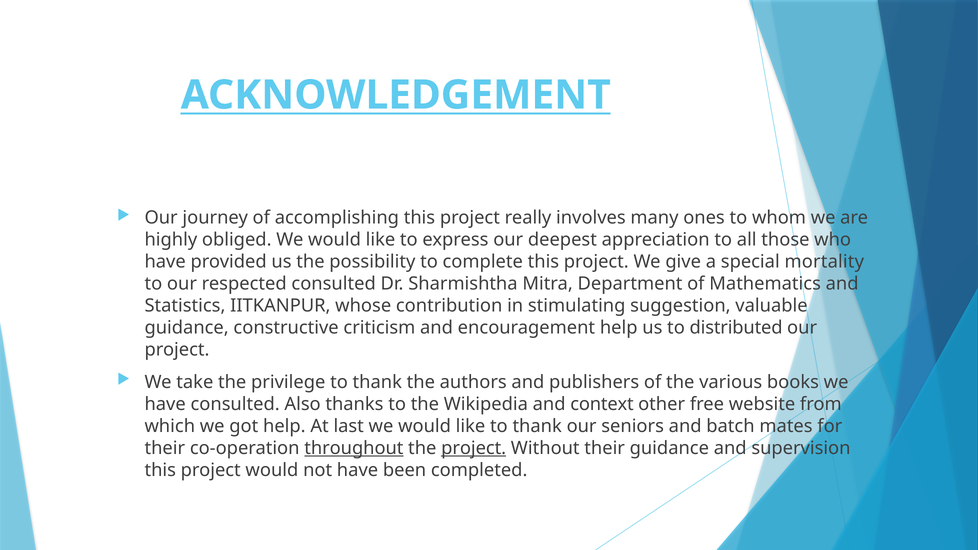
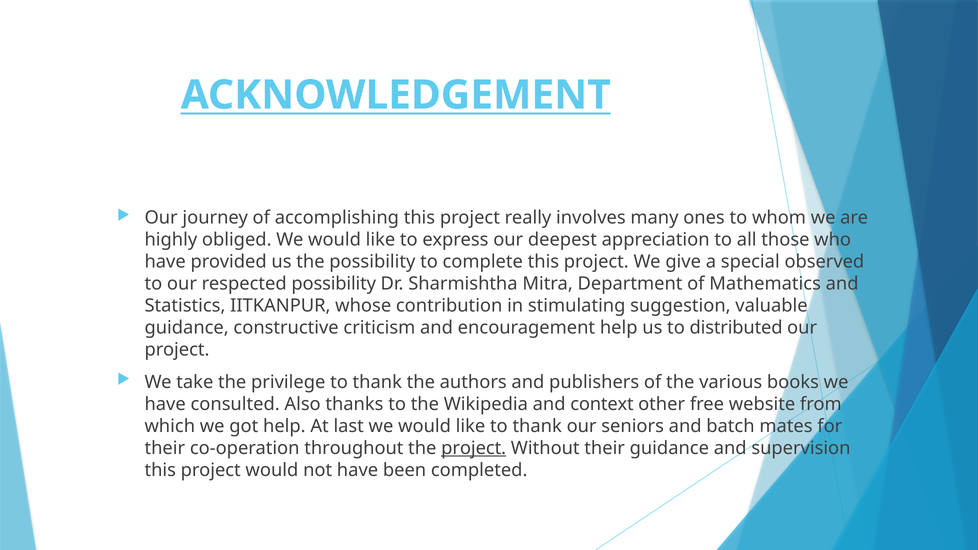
mortality: mortality -> observed (824, 262)
respected consulted: consulted -> possibility (334, 284)
throughout underline: present -> none (354, 448)
